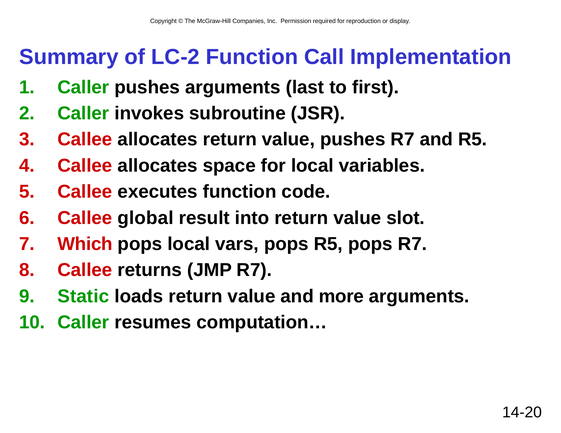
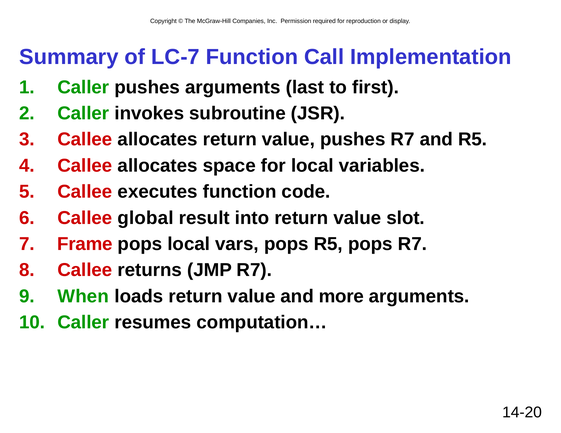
LC-2: LC-2 -> LC-7 (176, 57)
Which: Which -> Frame (85, 244)
Static: Static -> When (83, 297)
